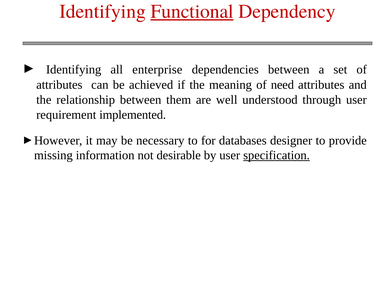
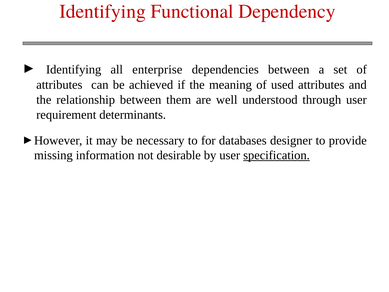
Functional underline: present -> none (192, 12)
need: need -> used (282, 85)
implemented: implemented -> determinants (133, 115)
